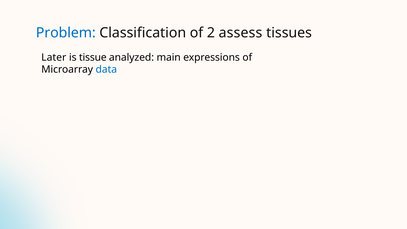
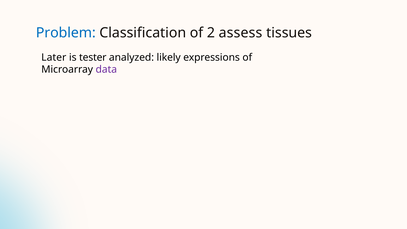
tissue: tissue -> tester (93, 57)
main: main -> likely (169, 57)
data colour: blue -> purple (106, 70)
